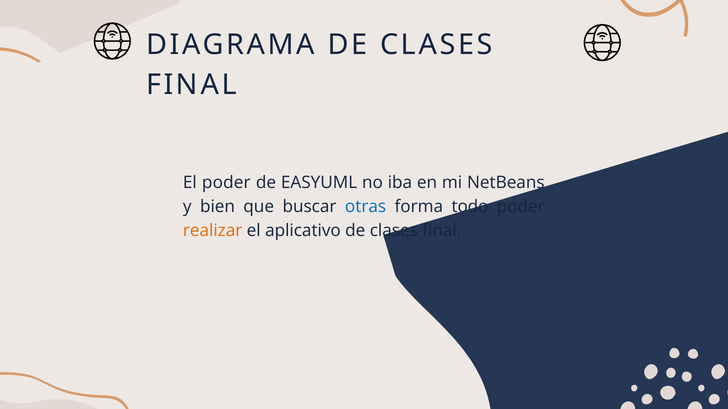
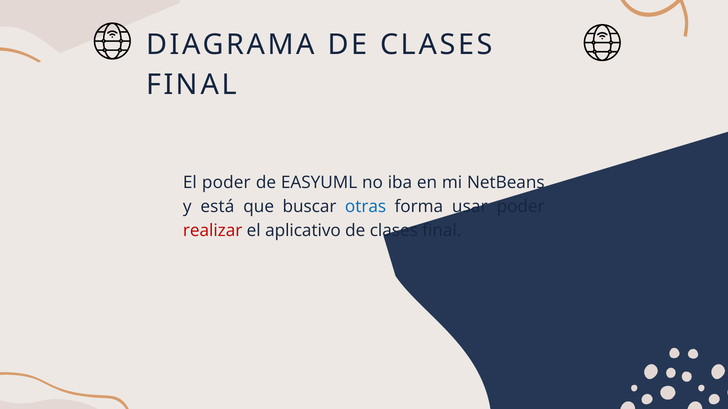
bien: bien -> está (217, 207)
todo: todo -> usar (470, 207)
realizar colour: orange -> red (213, 231)
